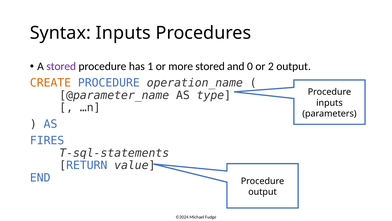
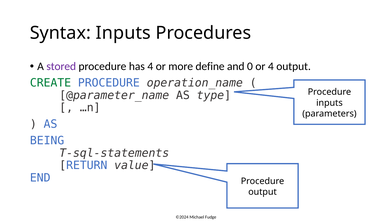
has 1: 1 -> 4 (150, 66)
more stored: stored -> define (210, 66)
or 2: 2 -> 4 (271, 66)
CREATE colour: orange -> green (51, 83)
FIRES: FIRES -> BEING (47, 140)
